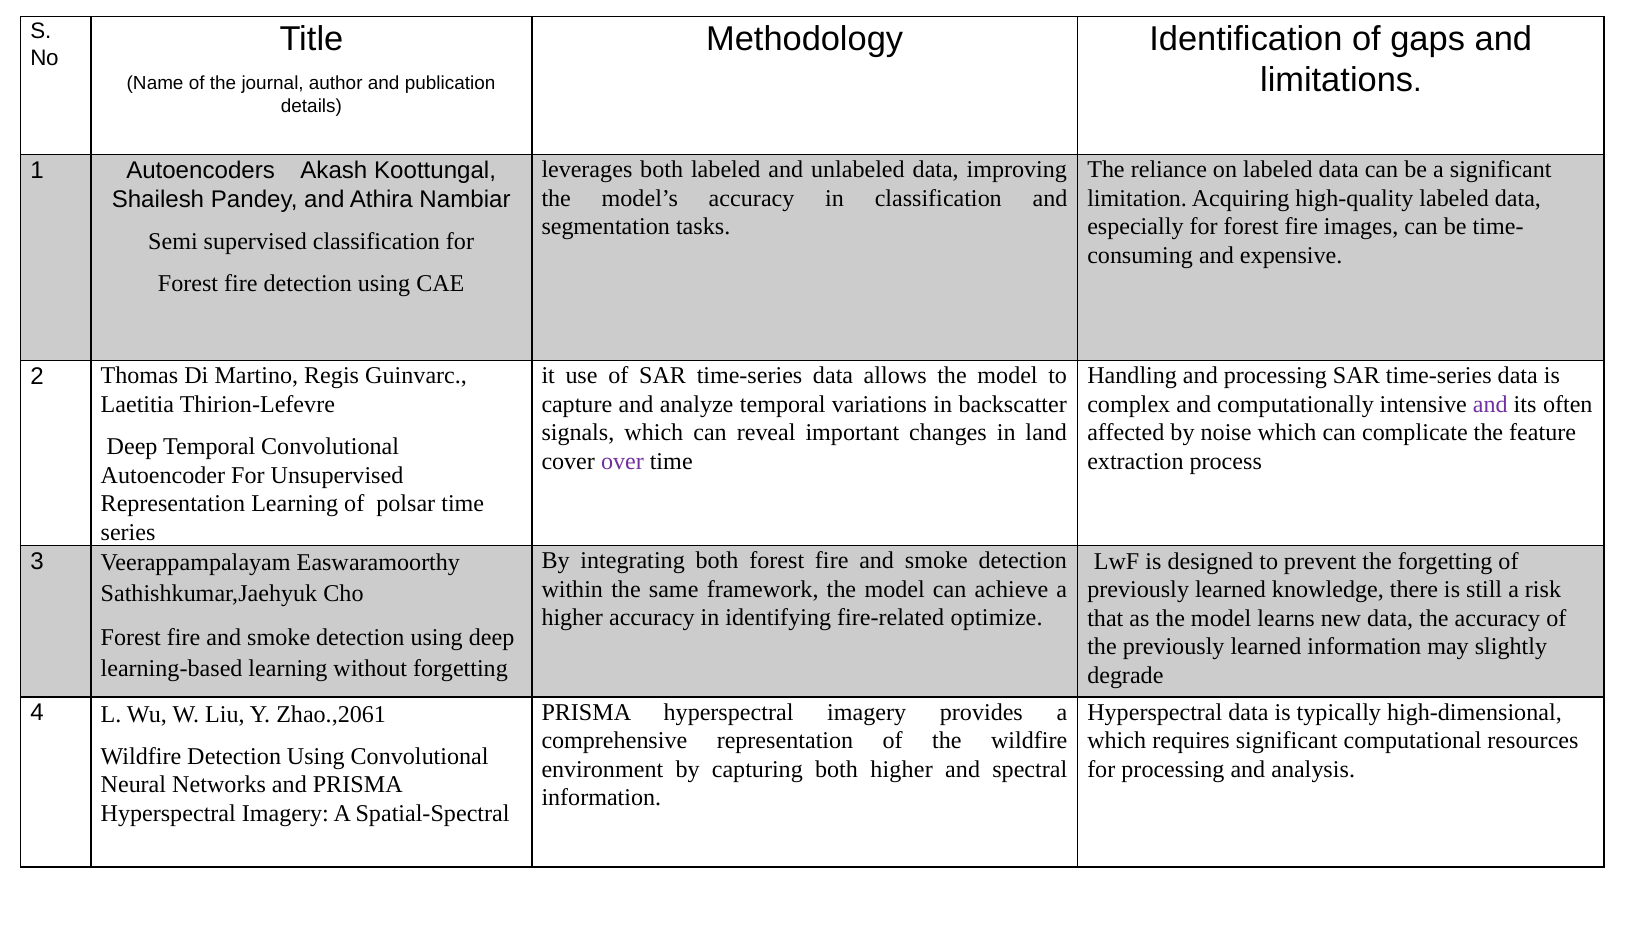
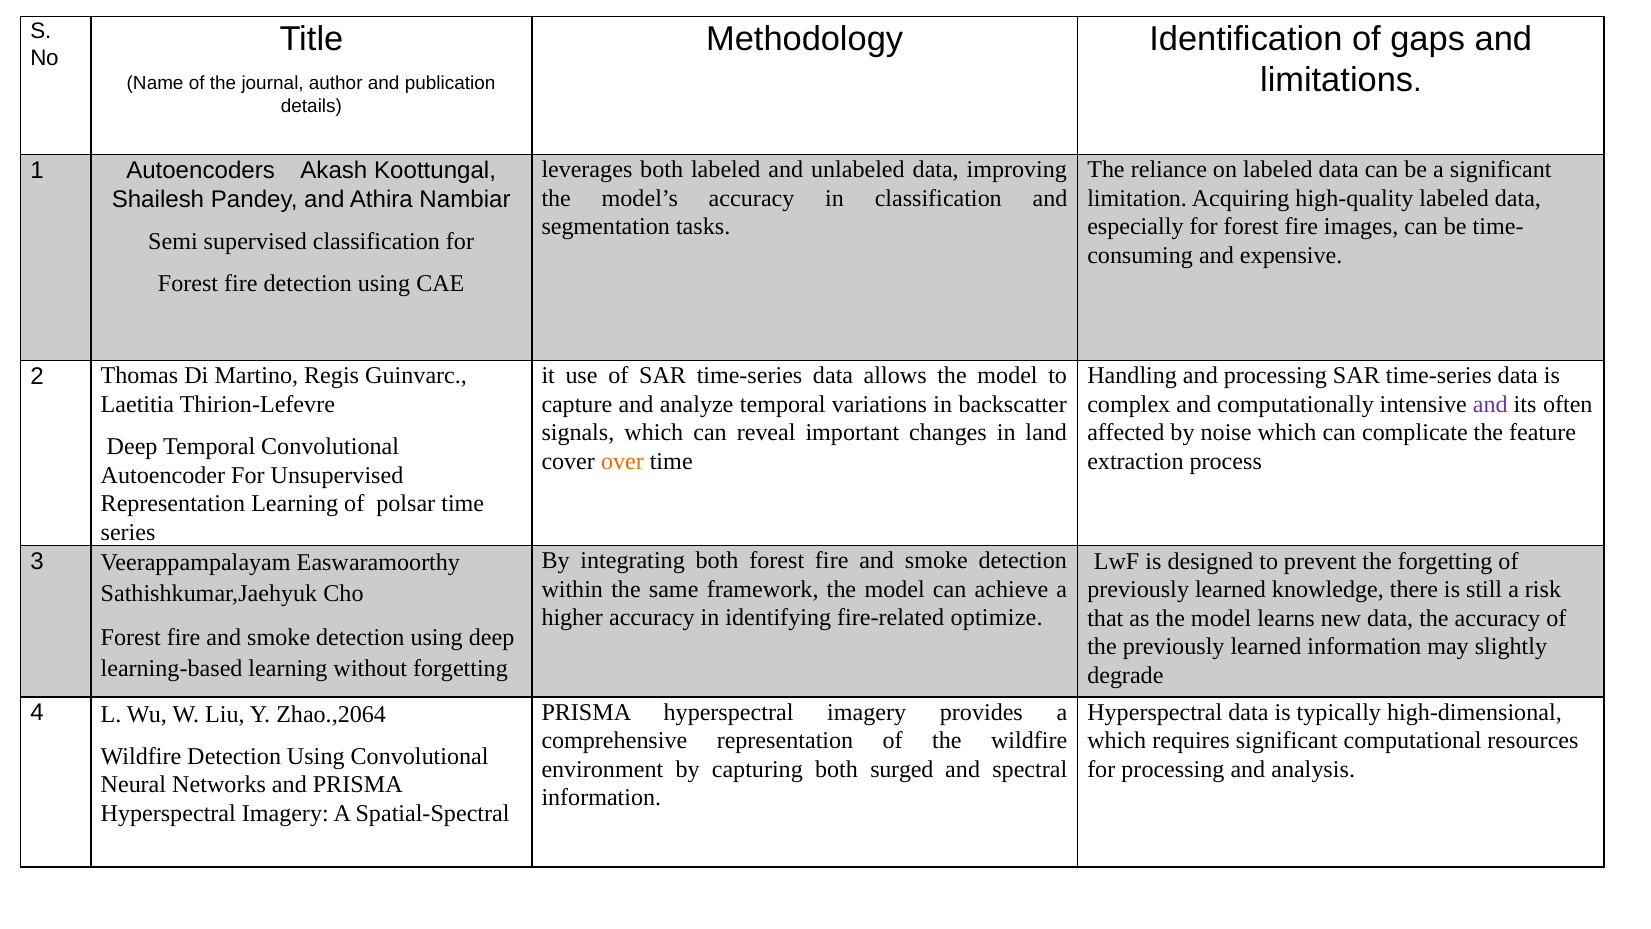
over colour: purple -> orange (622, 461)
Zhao.,2061: Zhao.,2061 -> Zhao.,2064 (331, 714)
both higher: higher -> surged (902, 769)
